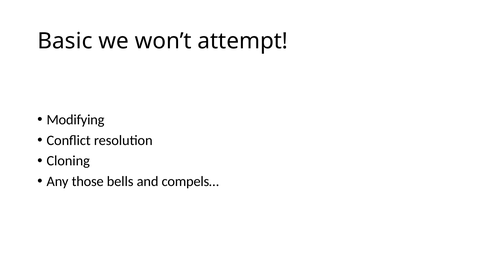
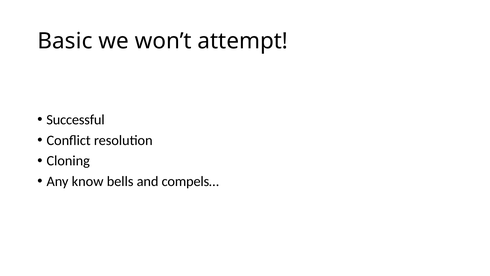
Modifying: Modifying -> Successful (75, 120)
those: those -> know (88, 181)
